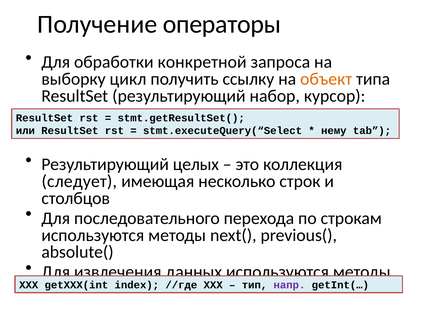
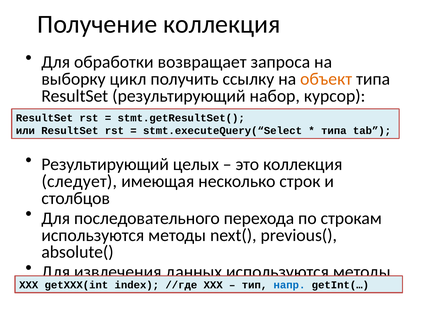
Получение операторы: операторы -> коллекция (222, 24)
конкретной: конкретной -> возвращает (202, 62)
нему: нему -> типа (334, 131)
напр colour: purple -> blue (289, 285)
